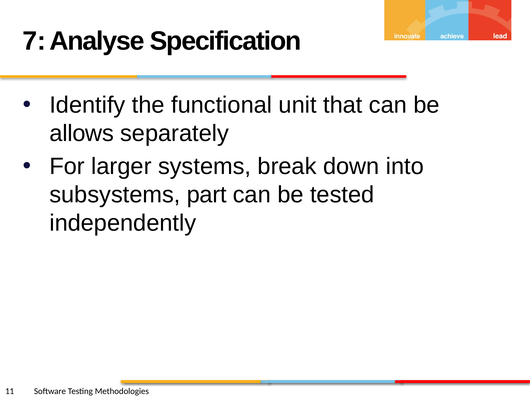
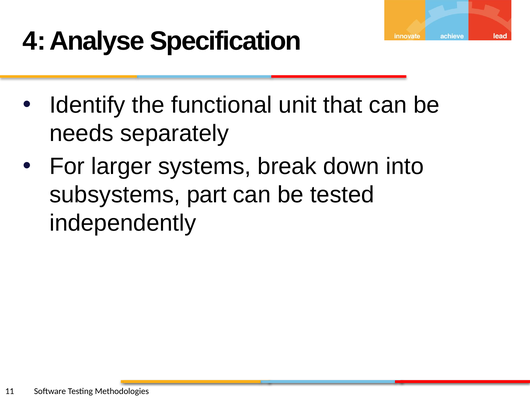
7: 7 -> 4 (34, 41)
allows: allows -> needs (82, 133)
